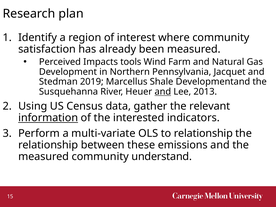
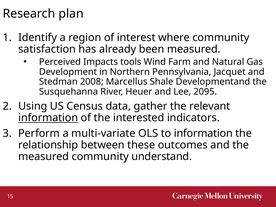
2019: 2019 -> 2008 (92, 82)
and underline: present -> none (163, 92)
2013: 2013 -> 2095 (205, 92)
to relationship: relationship -> information (203, 133)
emissions: emissions -> outcomes (183, 145)
